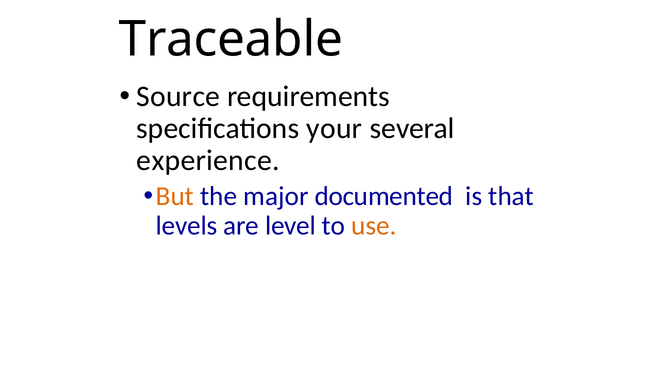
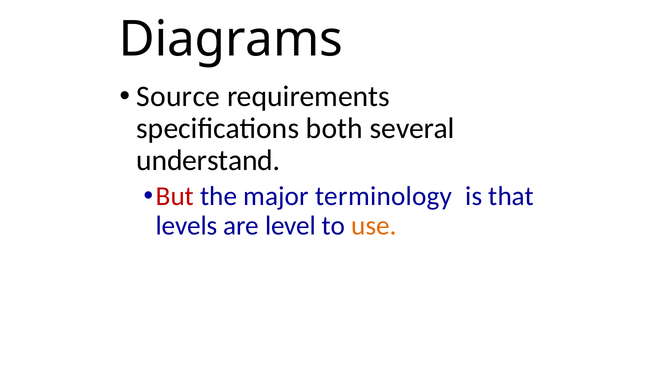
Traceable: Traceable -> Diagrams (231, 39)
your: your -> both (334, 128)
experience: experience -> understand (208, 160)
But colour: orange -> red (175, 196)
documented: documented -> terminology (384, 196)
